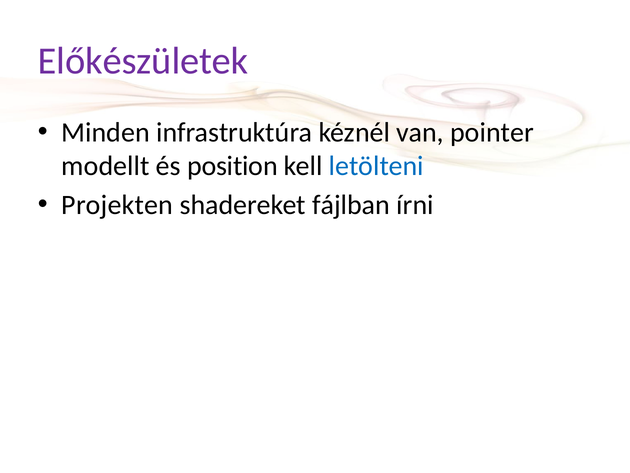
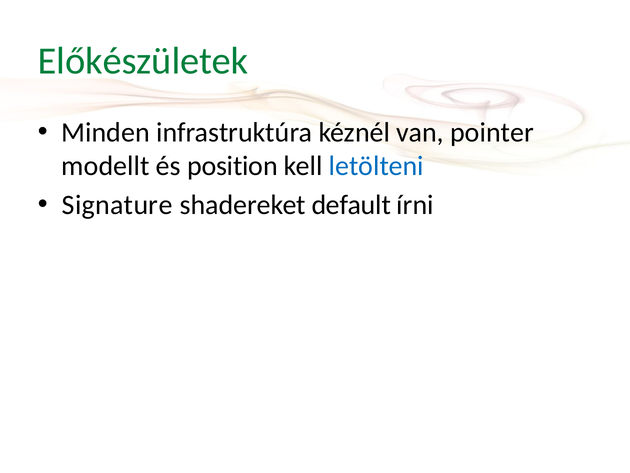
Előkészületek colour: purple -> green (143, 61)
Projekten: Projekten -> Signature (117, 205)
fájlban: fájlban -> default (351, 205)
